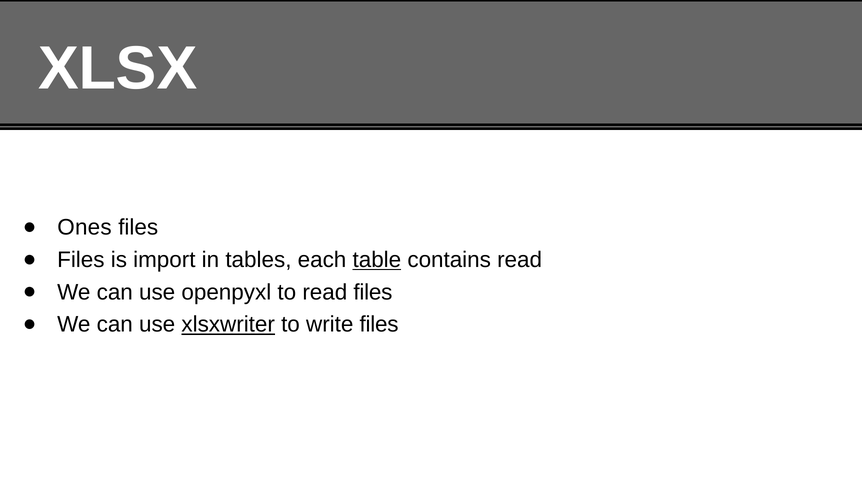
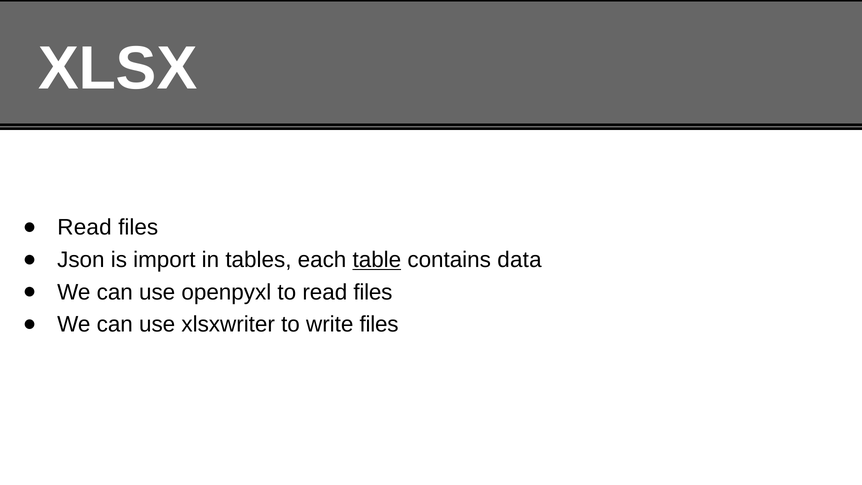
Ones: Ones -> Read (85, 227)
Files: Files -> Json (81, 260)
contains read: read -> data (519, 260)
xlsxwriter underline: present -> none (228, 324)
